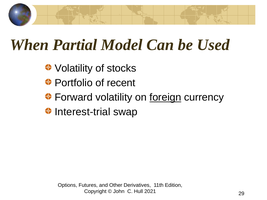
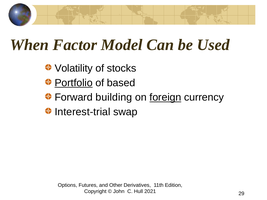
Partial: Partial -> Factor (75, 45)
Portfolio underline: none -> present (74, 83)
recent: recent -> based (121, 83)
Forward volatility: volatility -> building (114, 97)
